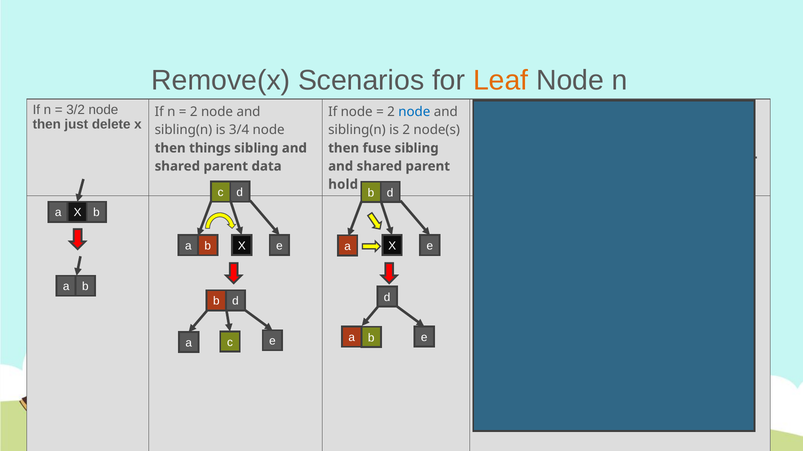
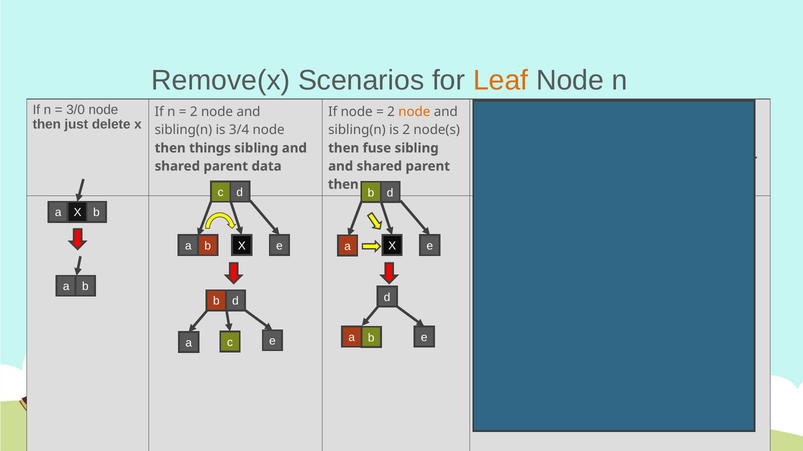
3/2: 3/2 -> 3/0 (76, 110)
node colour: blue -> orange (414, 112)
hold: hold -> then (343, 185)
